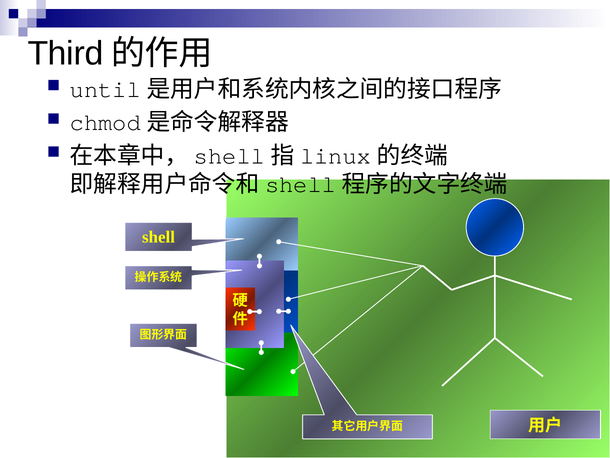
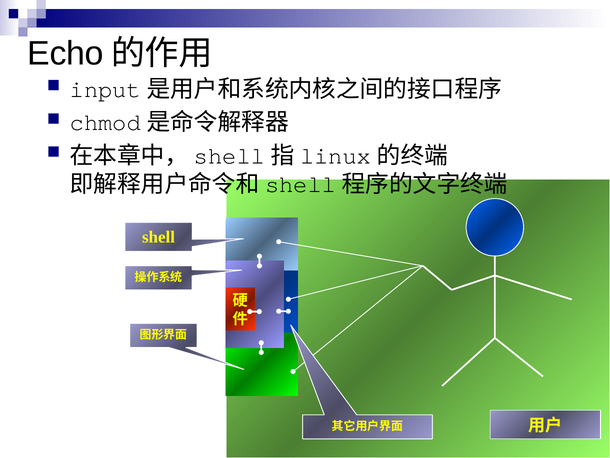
Third: Third -> Echo (66, 53)
until: until -> input (105, 89)
